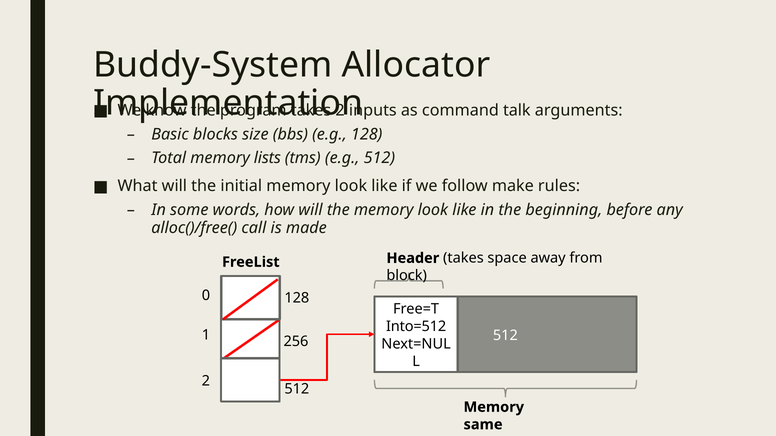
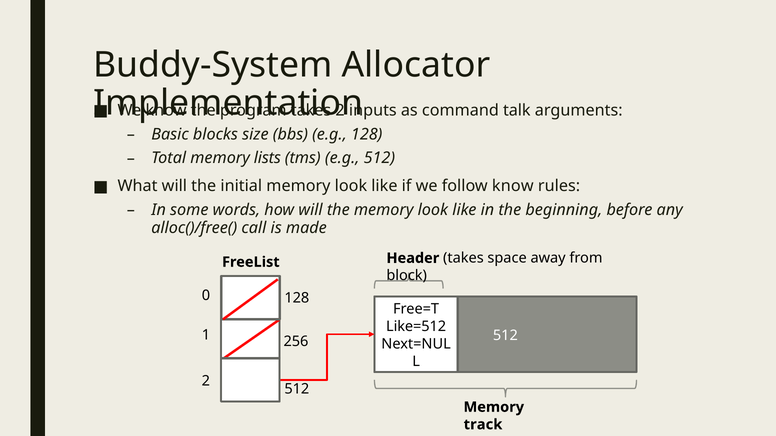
follow make: make -> know (513, 186)
Into=512: Into=512 -> Like=512 (416, 327)
same: same -> track (483, 425)
